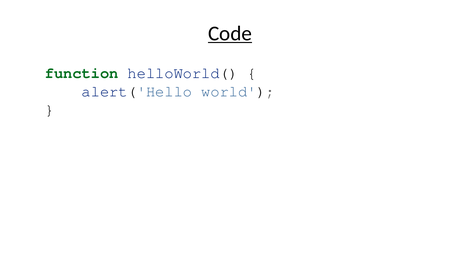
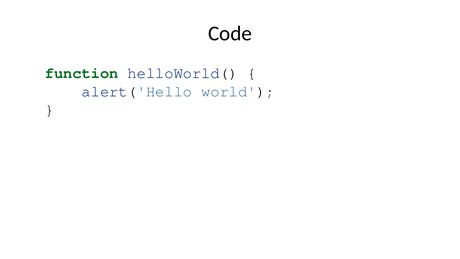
Code underline: present -> none (230, 33)
